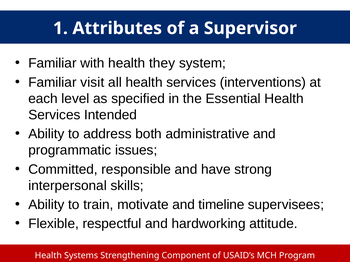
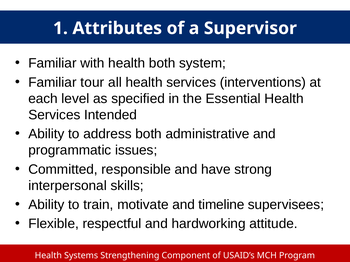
health they: they -> both (162, 63)
visit: visit -> tour (92, 82)
